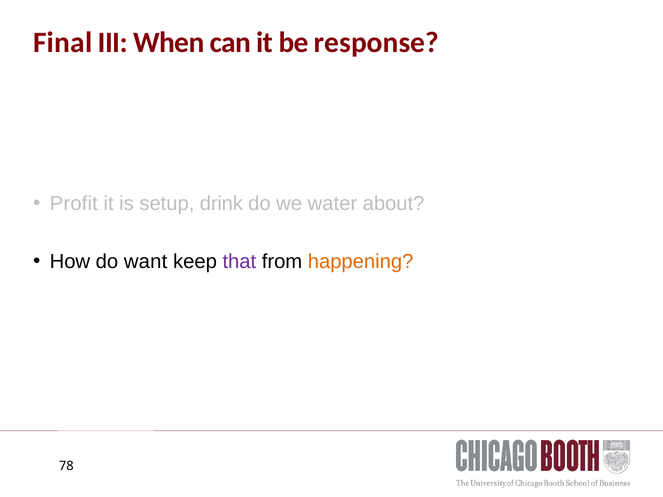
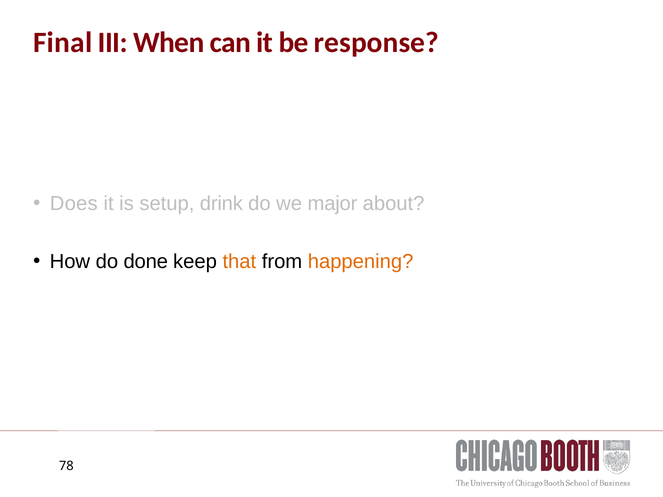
Profit: Profit -> Does (74, 204)
water: water -> major (333, 204)
want: want -> done (146, 262)
that colour: purple -> orange (239, 262)
